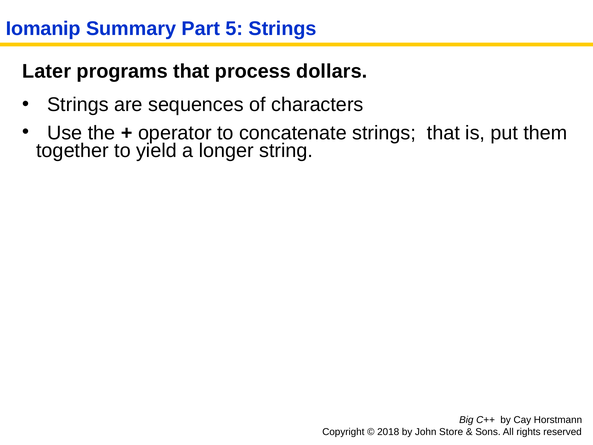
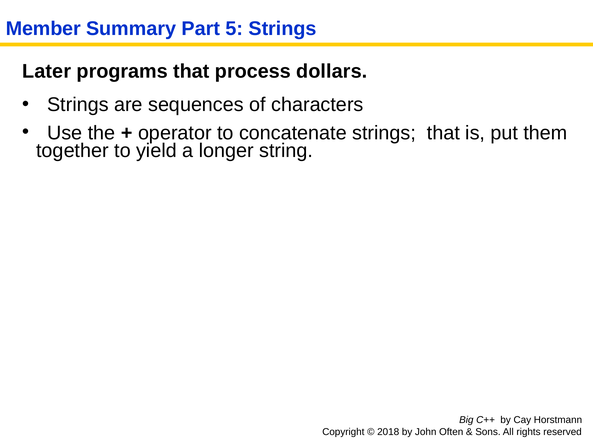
Iomanip: Iomanip -> Member (43, 29)
Store: Store -> Often (451, 432)
